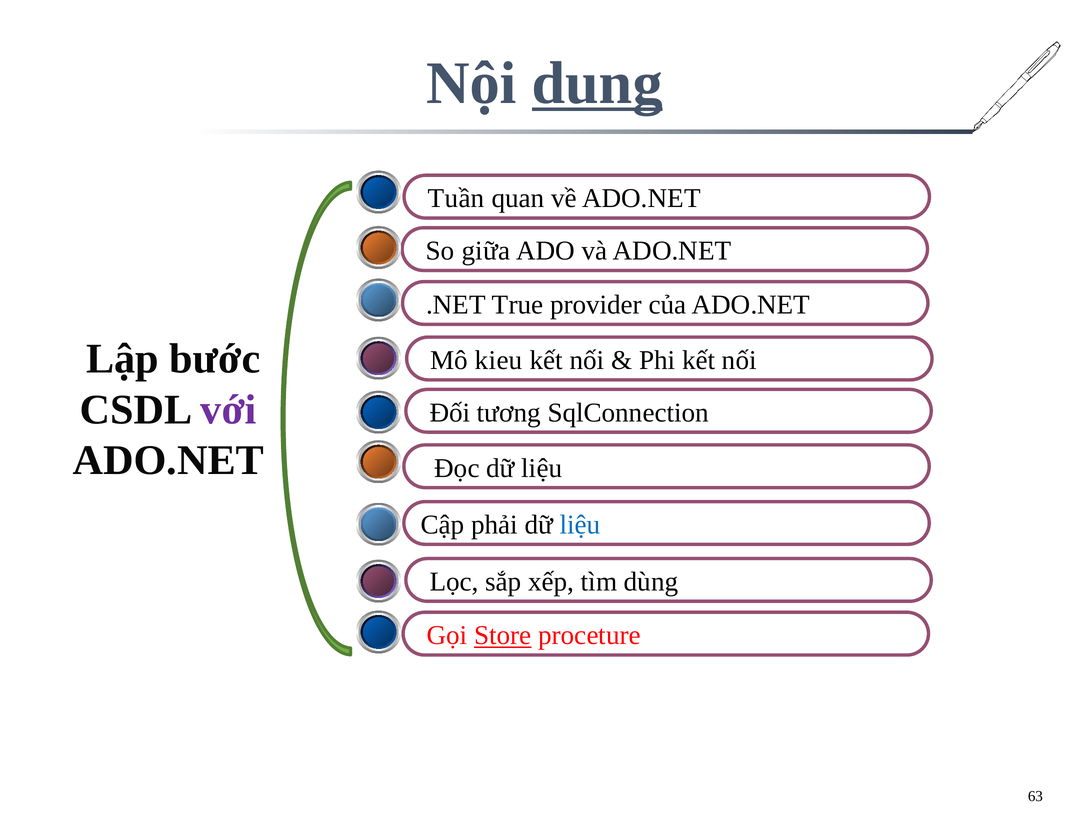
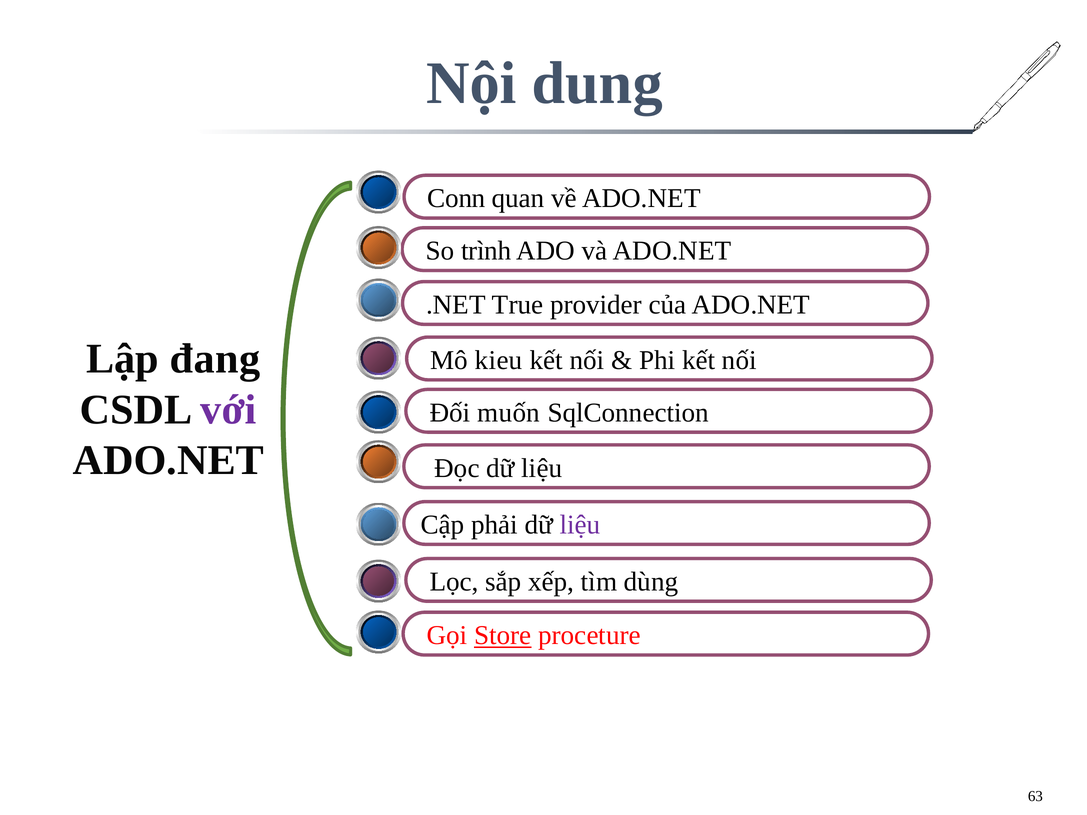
dung underline: present -> none (597, 83)
Tuần: Tuần -> Conn (456, 199)
giữa: giữa -> trình (486, 251)
bước: bước -> đang (215, 359)
tương: tương -> muốn (509, 413)
liệu colour: blue -> purple (580, 525)
